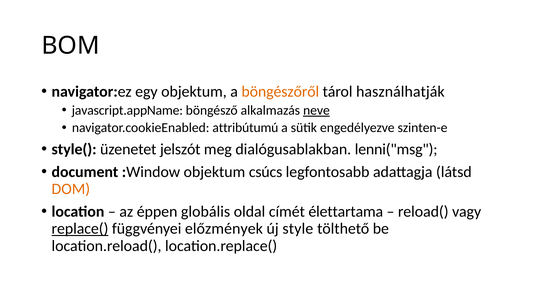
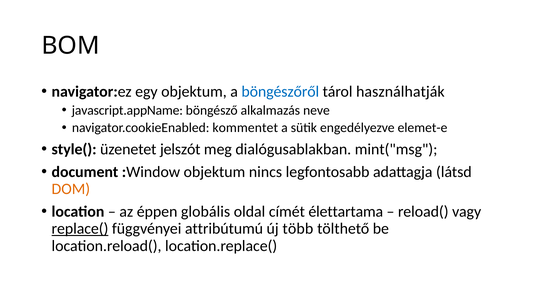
böngészőről colour: orange -> blue (280, 92)
neve underline: present -> none (316, 110)
attribútumú: attribútumú -> kommentet (245, 128)
szinten-e: szinten-e -> elemet-e (422, 128)
lenni("msg: lenni("msg -> mint("msg (396, 149)
csúcs: csúcs -> nincs (265, 172)
előzmények: előzmények -> attribútumú (224, 229)
style: style -> több (298, 229)
